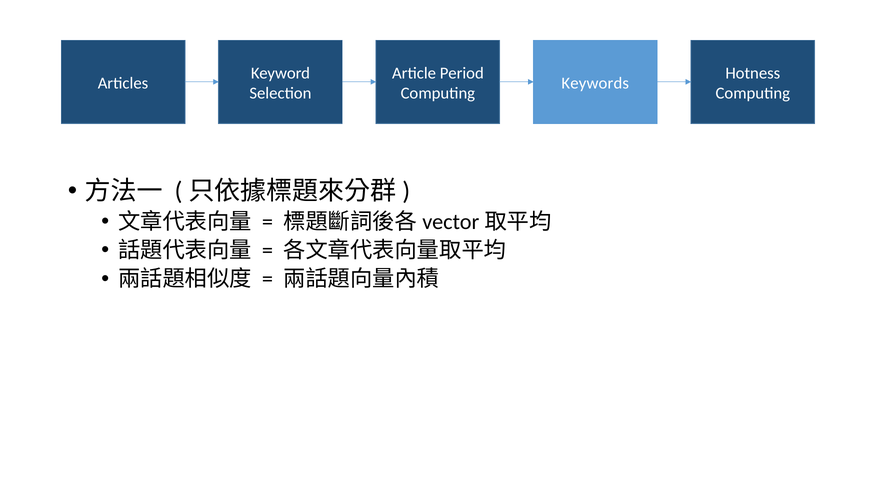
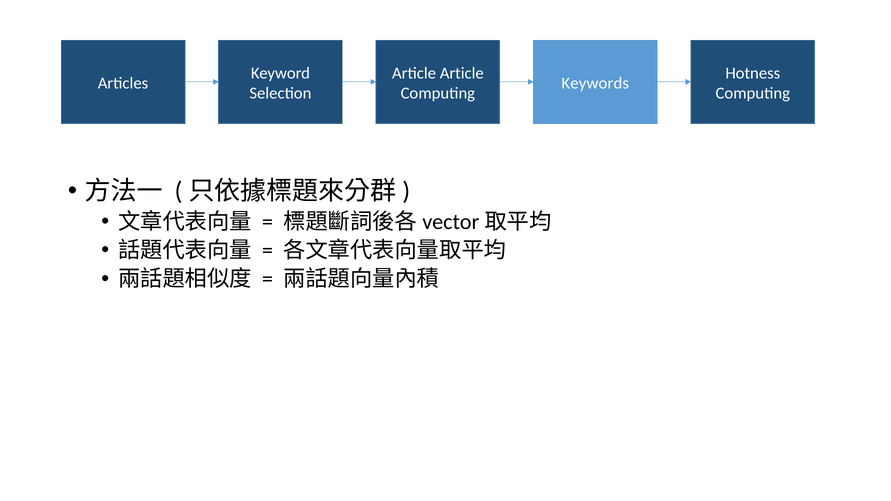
Article Period: Period -> Article (462, 73)
